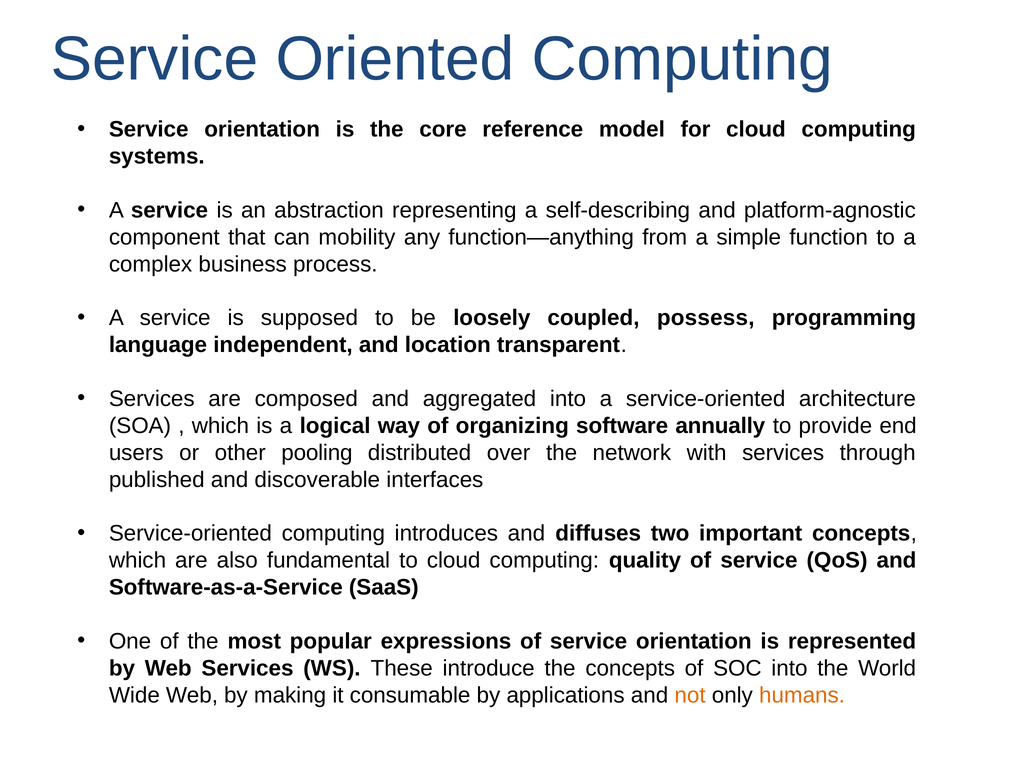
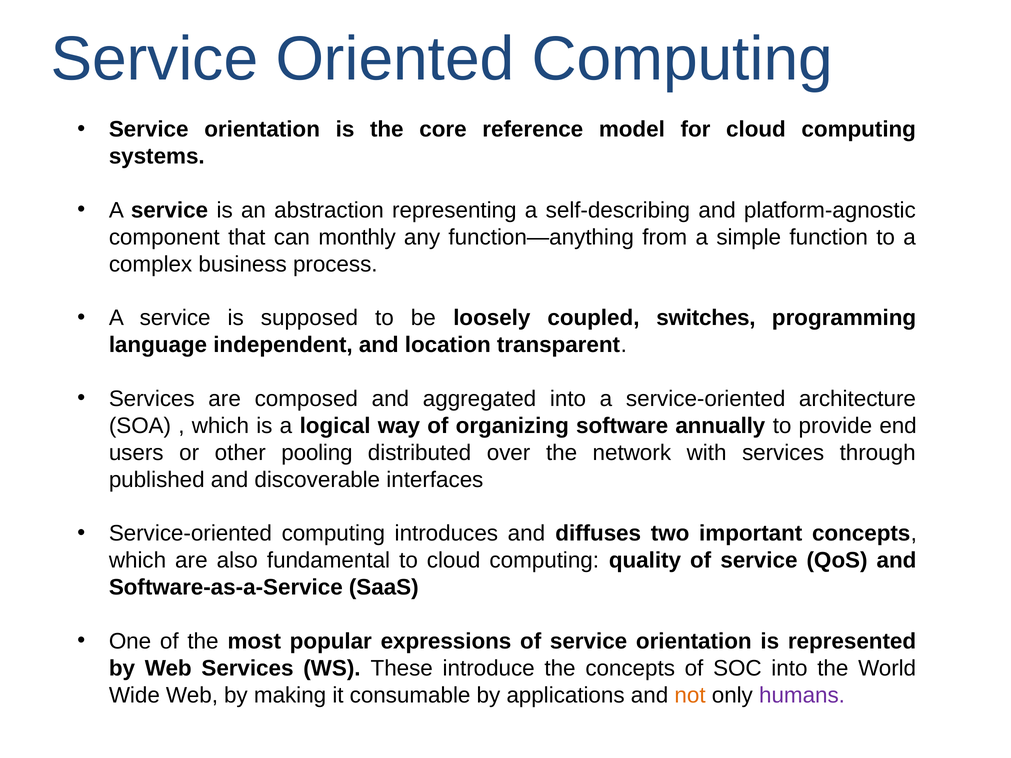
mobility: mobility -> monthly (357, 237)
possess: possess -> switches (706, 318)
humans colour: orange -> purple (802, 695)
